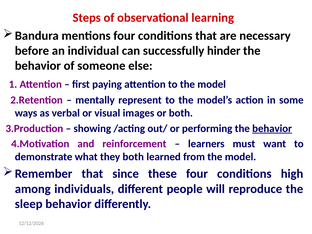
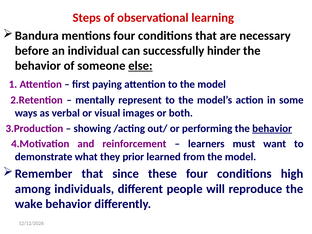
else underline: none -> present (140, 66)
they both: both -> prior (133, 157)
sleep: sleep -> wake (29, 204)
